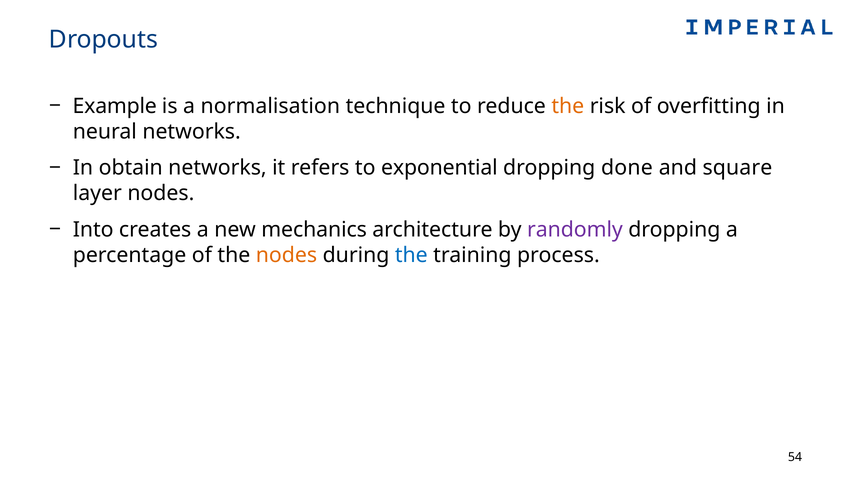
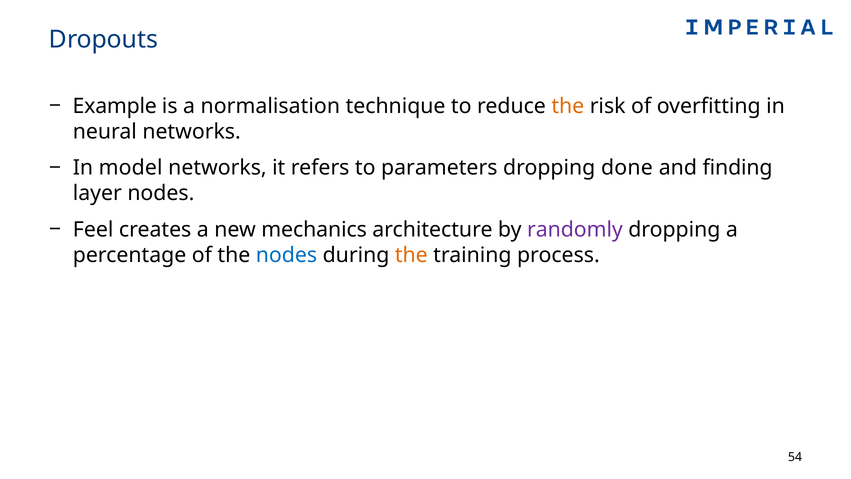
obtain: obtain -> model (131, 168)
exponential: exponential -> parameters (439, 168)
square: square -> finding (738, 168)
Into: Into -> Feel (93, 229)
nodes colour: orange -> blue (286, 255)
the colour: blue -> orange (411, 255)
